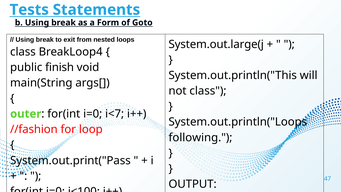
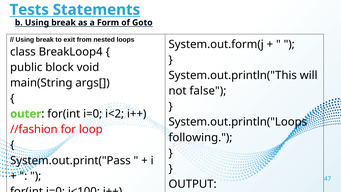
System.out.large(j: System.out.large(j -> System.out.form(j (216, 44)
finish: finish -> block (60, 67)
not class: class -> false (208, 91)
i<7: i<7 -> i<2 (115, 114)
